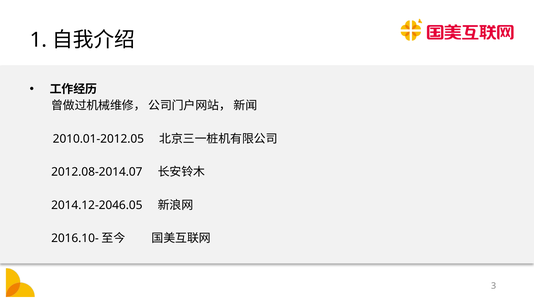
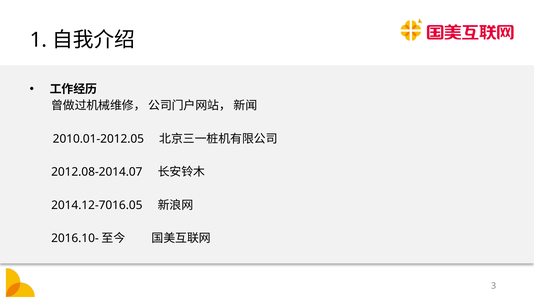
2014.12-2046.05: 2014.12-2046.05 -> 2014.12-7016.05 (97, 205)
